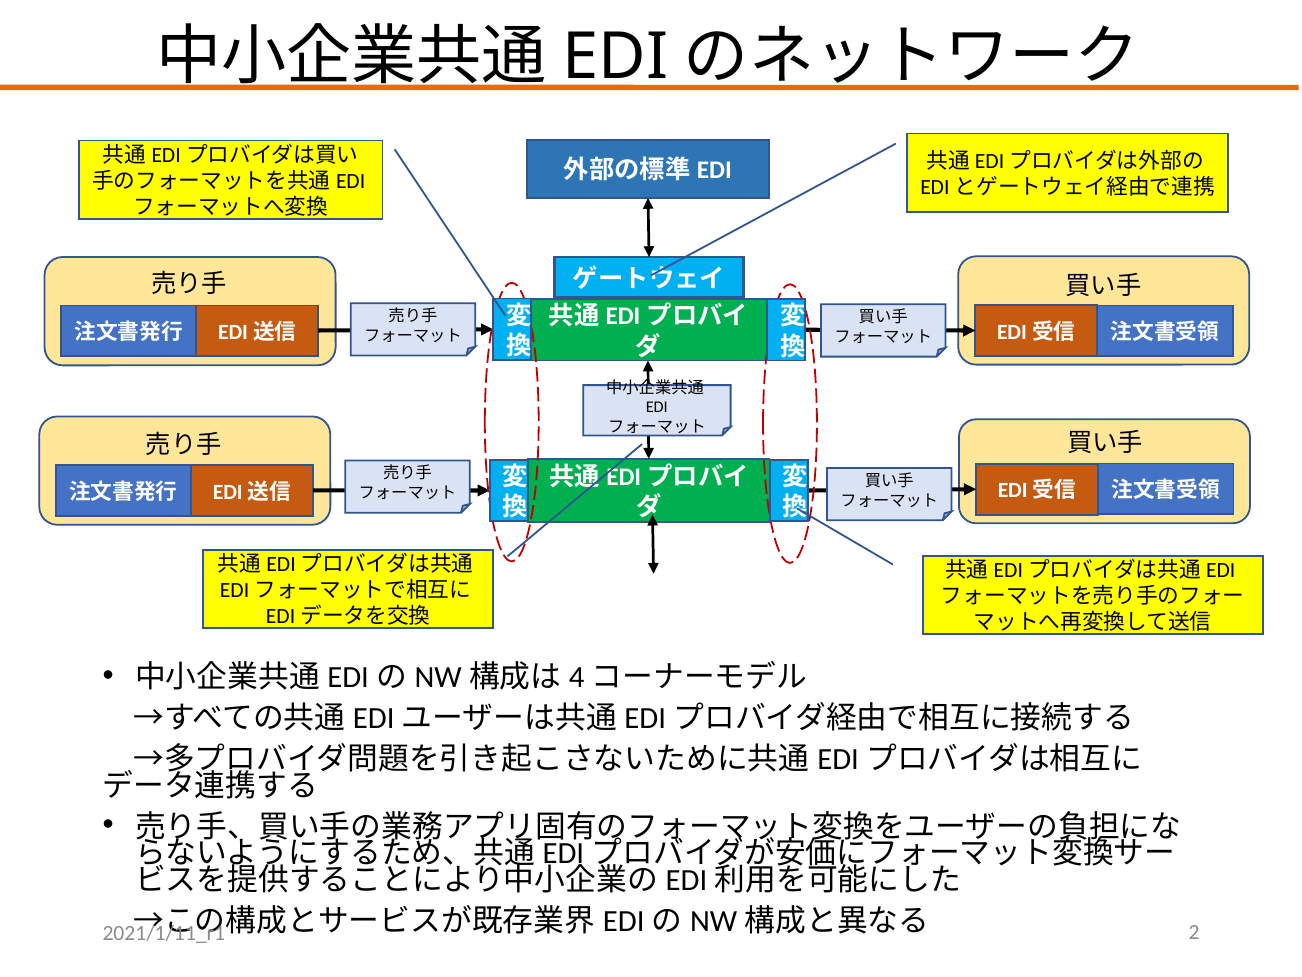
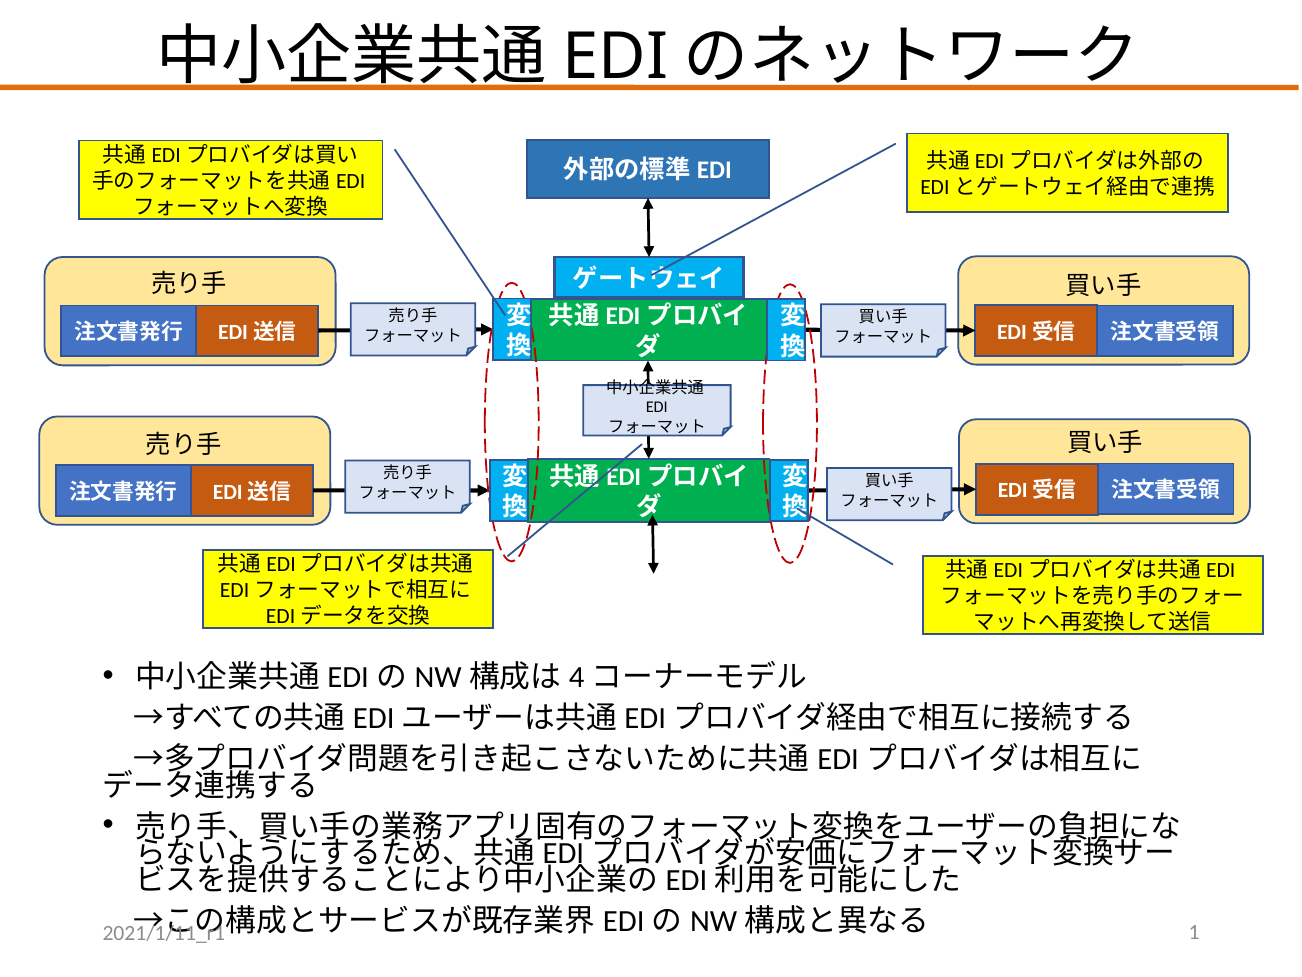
2: 2 -> 1 (1194, 932)
